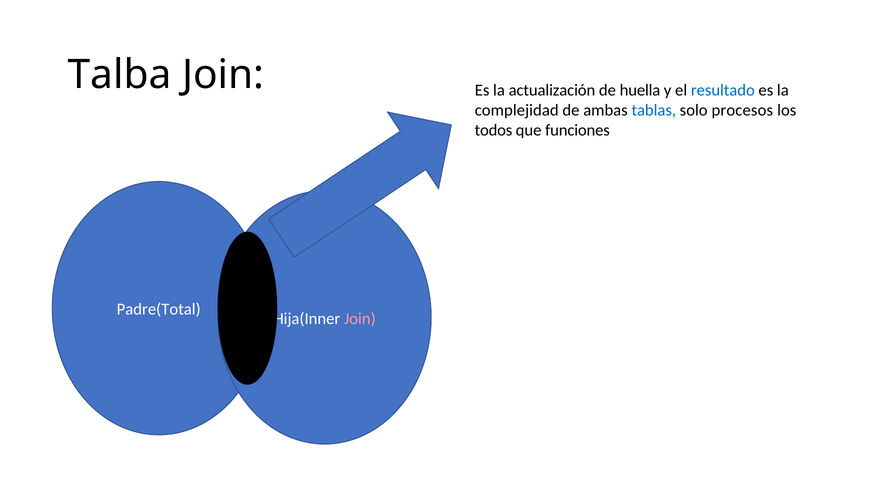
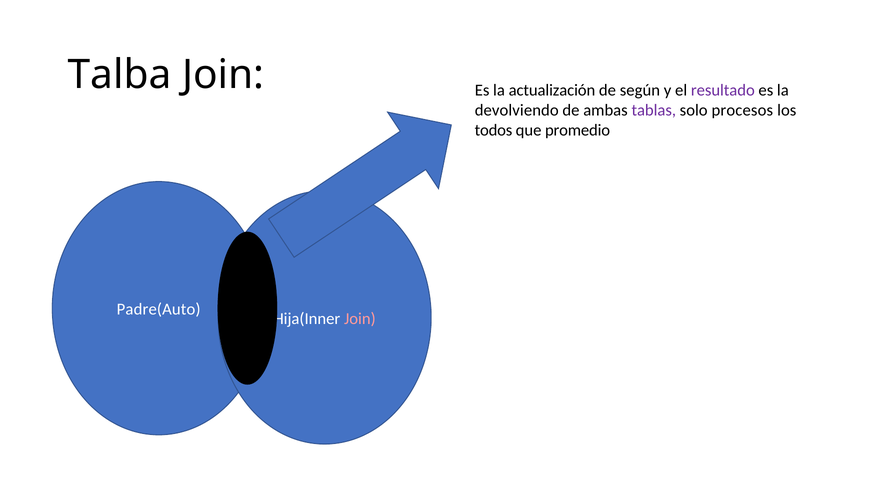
huella: huella -> según (640, 90)
resultado colour: blue -> purple (723, 90)
complejidad: complejidad -> devolviendo (517, 110)
tablas colour: blue -> purple (654, 110)
funciones: funciones -> promedio (578, 130)
Padre(Total: Padre(Total -> Padre(Auto (159, 309)
